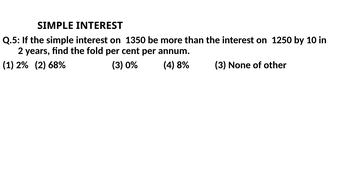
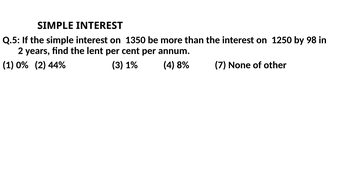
10: 10 -> 98 (311, 40)
fold: fold -> lent (95, 51)
2%: 2% -> 0% (22, 65)
68%: 68% -> 44% (57, 65)
0%: 0% -> 1% (132, 65)
8% 3: 3 -> 7 (220, 65)
